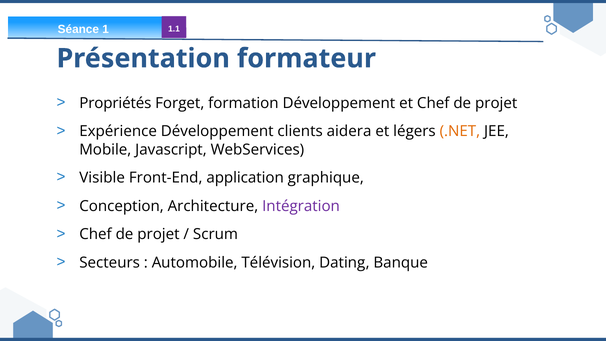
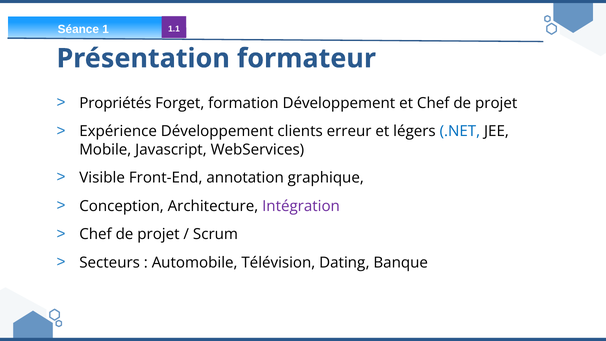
aidera: aidera -> erreur (349, 131)
.NET colour: orange -> blue (460, 131)
application: application -> annotation (245, 178)
